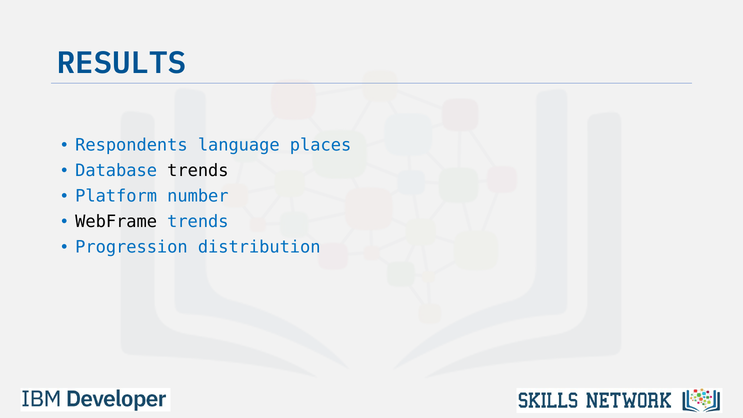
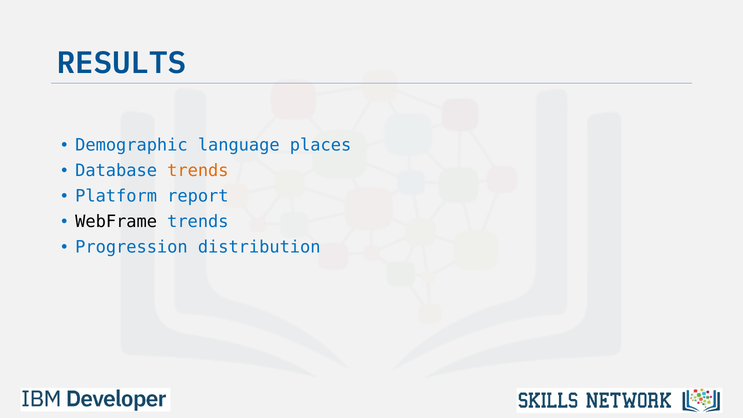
Respondents: Respondents -> Demographic (131, 145)
trends colour: black -> orange (198, 170)
number: number -> report (198, 196)
